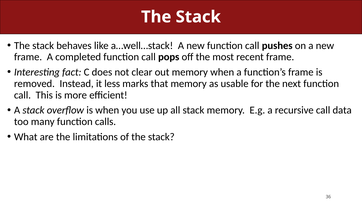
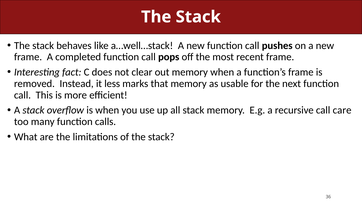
data: data -> care (342, 110)
